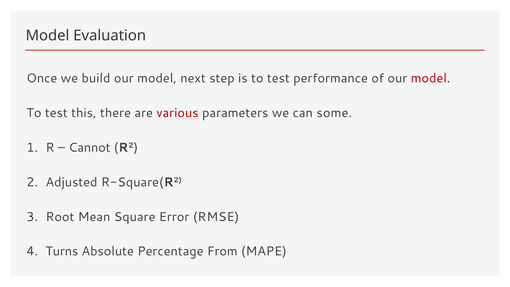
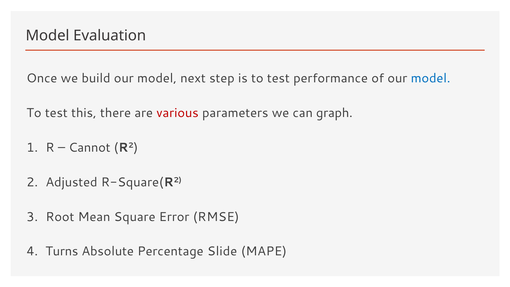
model colour: red -> blue (431, 78)
some: some -> graph (334, 113)
From: From -> Slide (222, 251)
